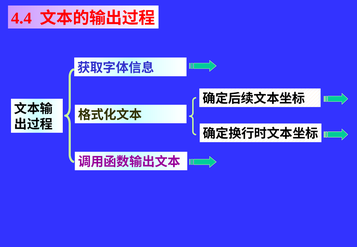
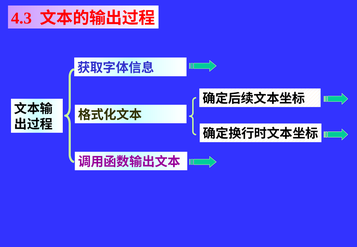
4.4: 4.4 -> 4.3 (21, 18)
